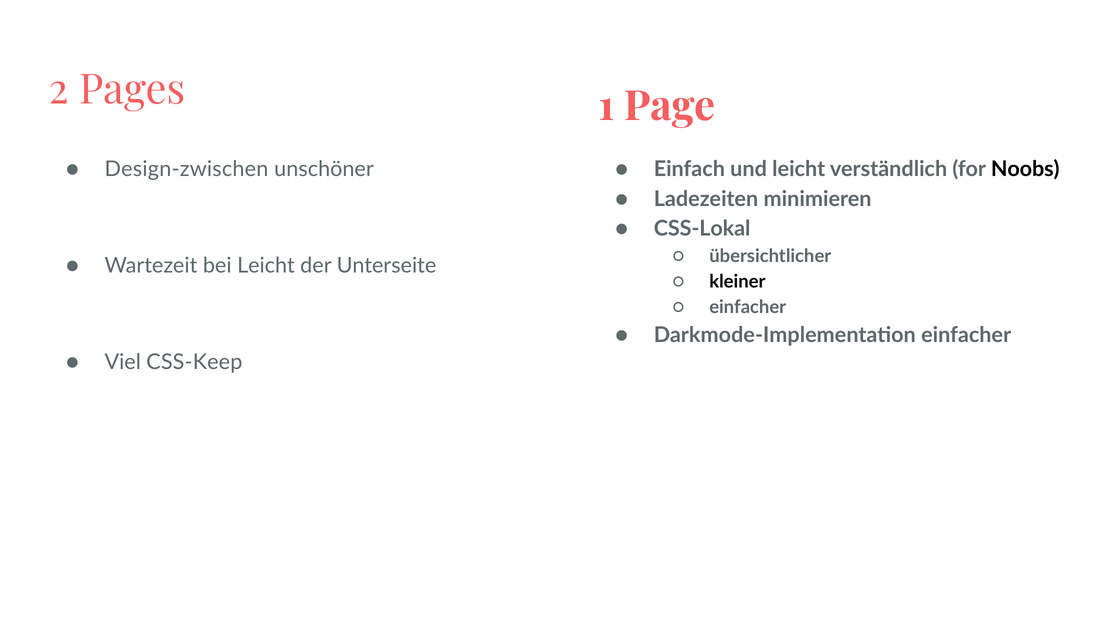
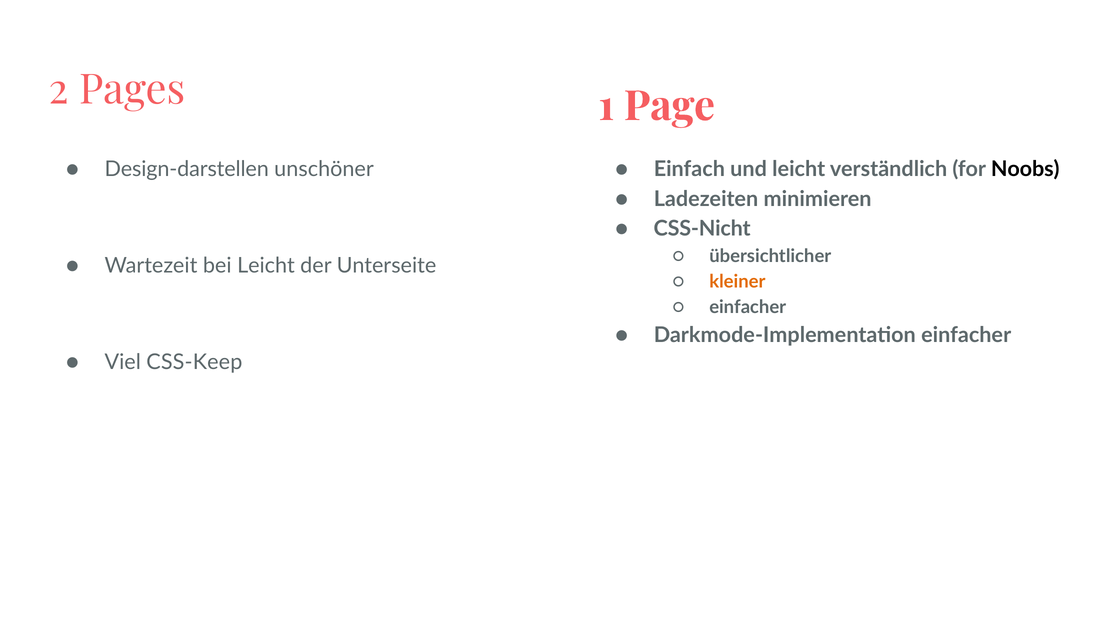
Design-zwischen: Design-zwischen -> Design-darstellen (187, 169)
CSS-Lokal: CSS-Lokal -> CSS-Nicht (702, 229)
kleiner colour: black -> orange (737, 282)
